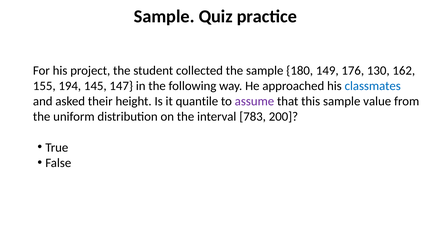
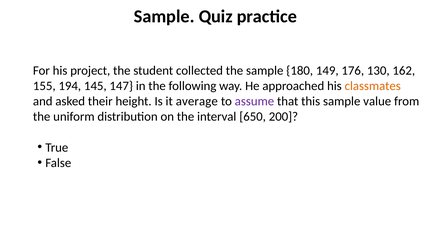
classmates colour: blue -> orange (373, 86)
quantile: quantile -> average (197, 101)
783: 783 -> 650 (253, 117)
